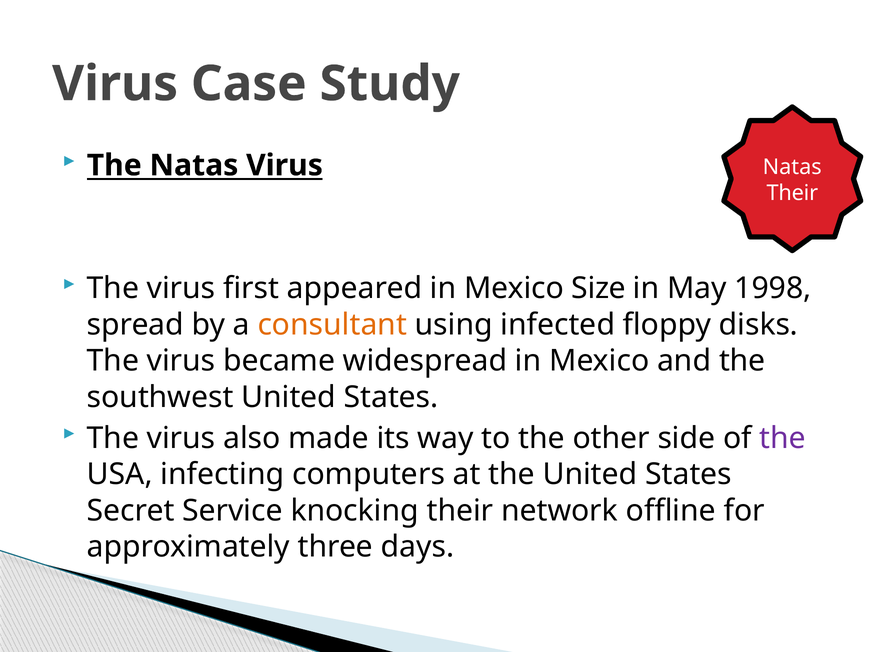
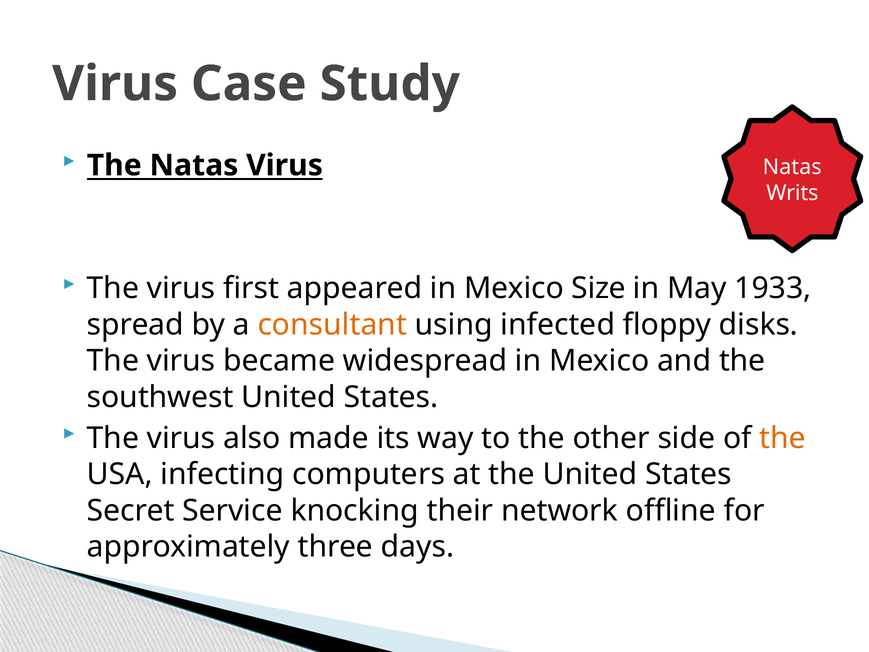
Their: Their -> Writs (792, 193)
1998: 1998 -> 1933 (773, 288)
the colour: purple -> orange (783, 438)
